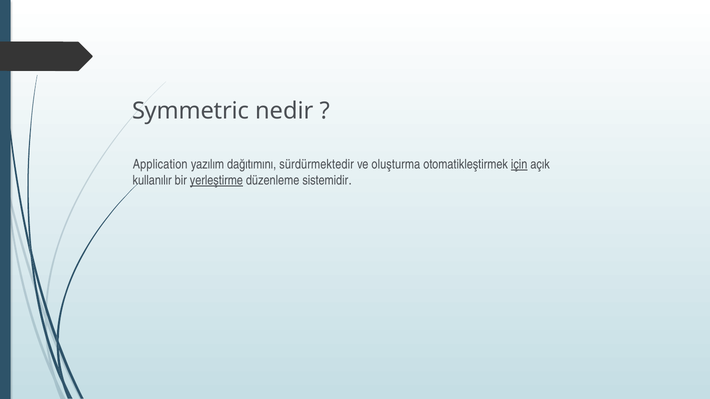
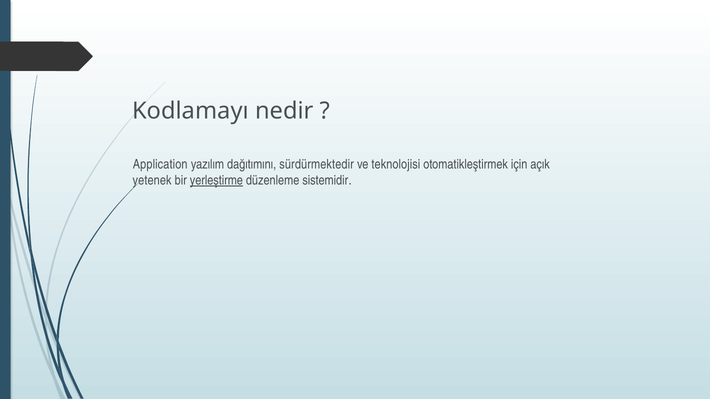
Symmetric: Symmetric -> Kodlamayı (190, 111)
oluşturma: oluşturma -> teknolojisi (396, 164)
için underline: present -> none (519, 164)
kullanılır: kullanılır -> yetenek (152, 180)
